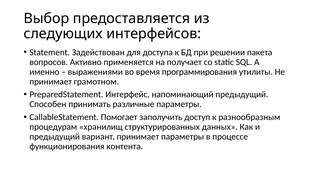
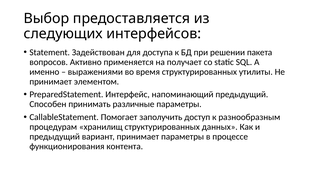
время программирования: программирования -> структурированных (199, 72)
грамотном: грамотном -> элементом (96, 82)
